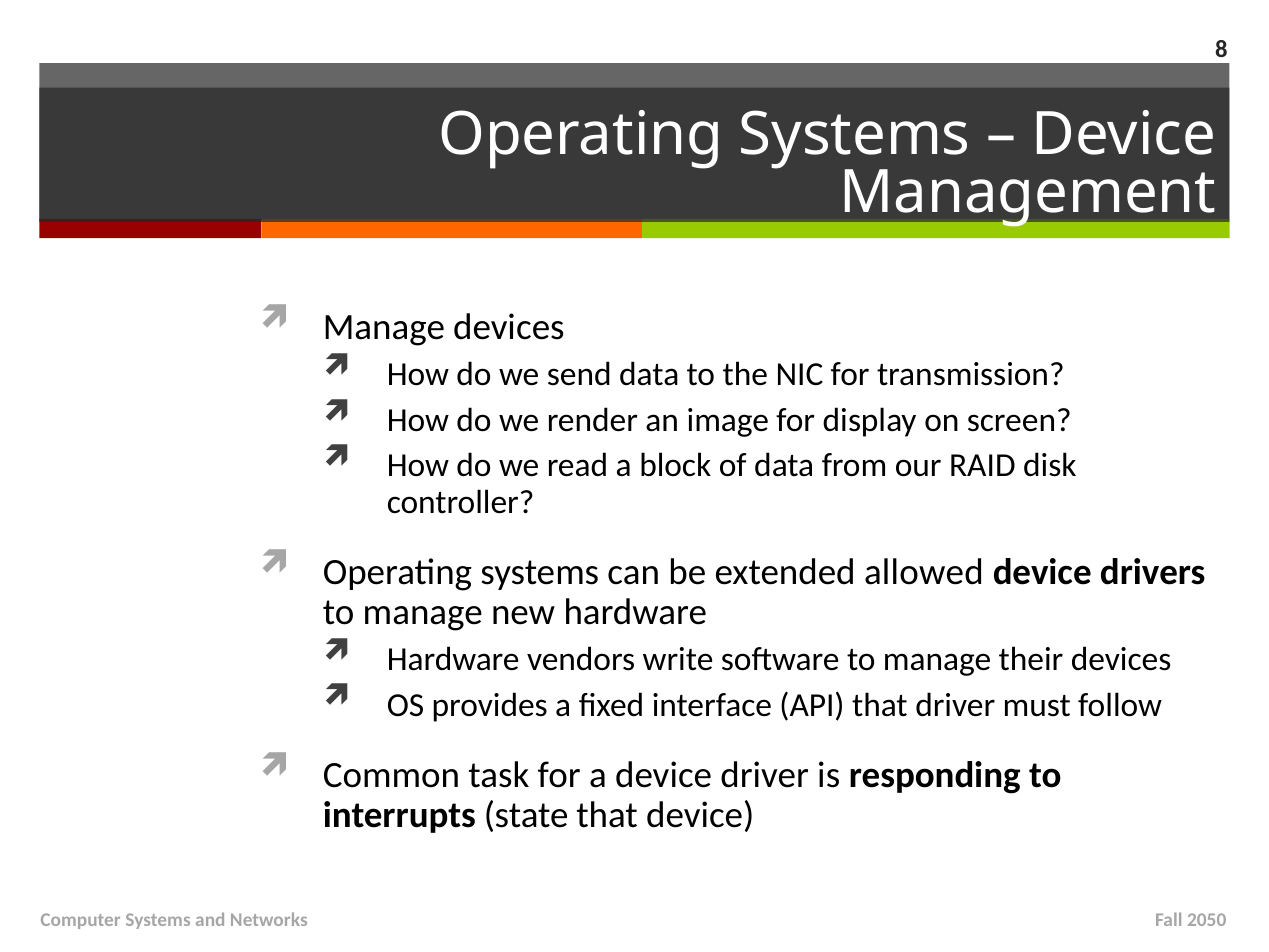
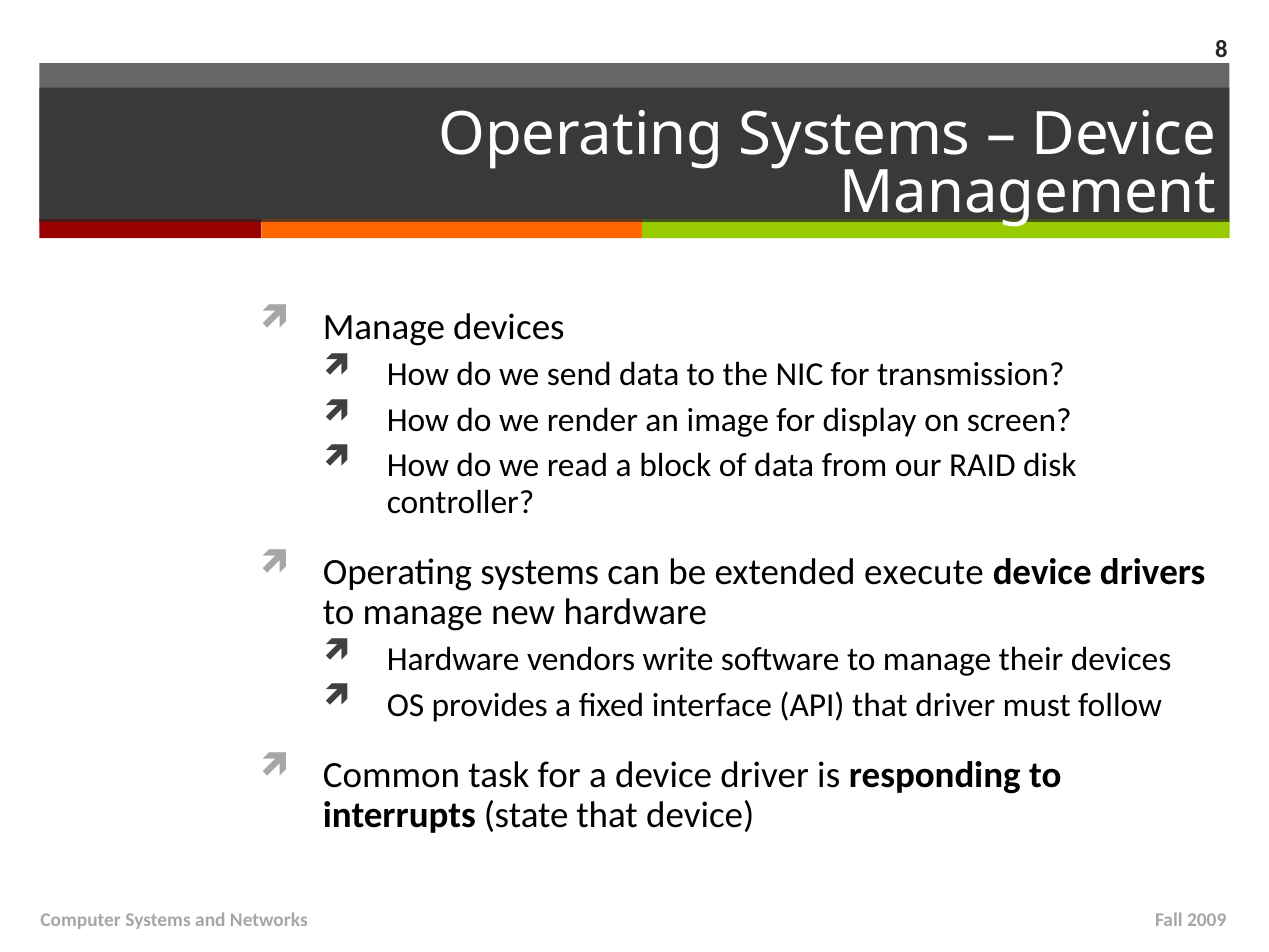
allowed: allowed -> execute (924, 572)
2050: 2050 -> 2009 (1207, 920)
